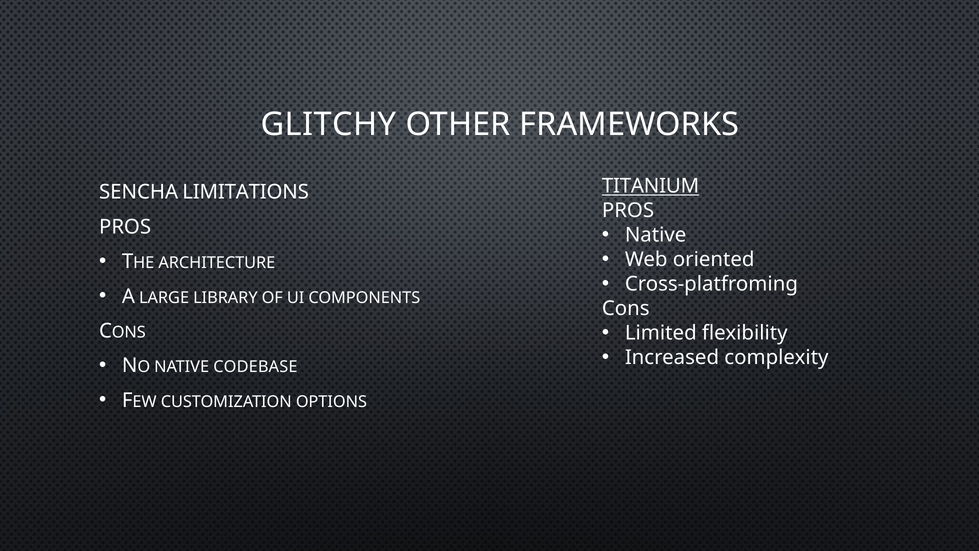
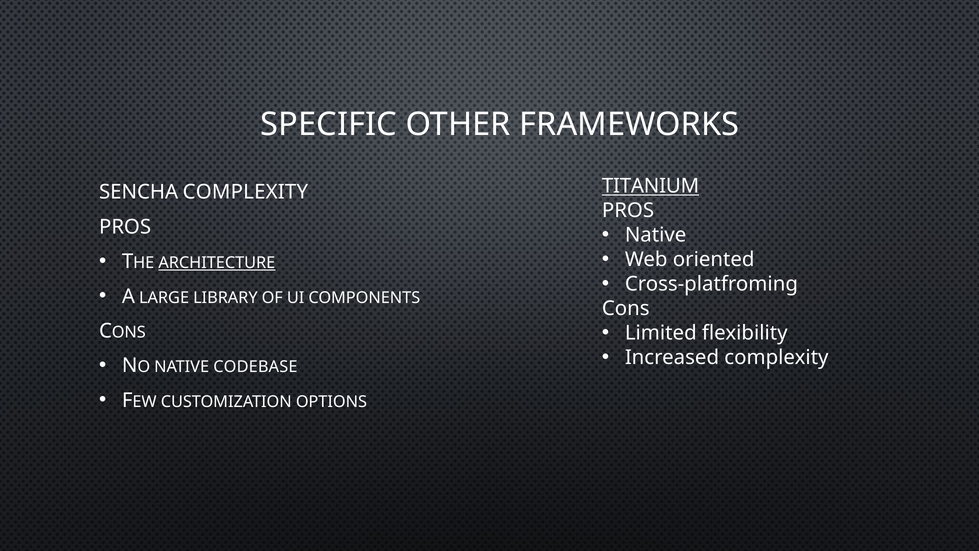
GLITCHY: GLITCHY -> SPECIFIC (329, 124)
SENCHA LIMITATIONS: LIMITATIONS -> COMPLEXITY (245, 192)
ARCHITECTURE underline: none -> present (217, 263)
